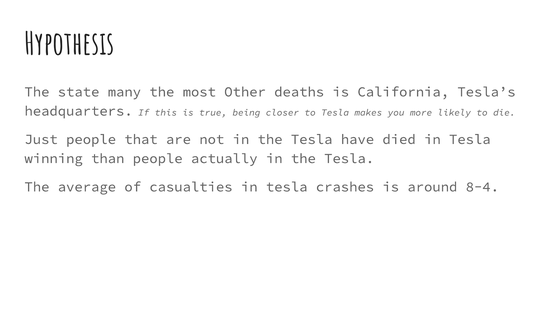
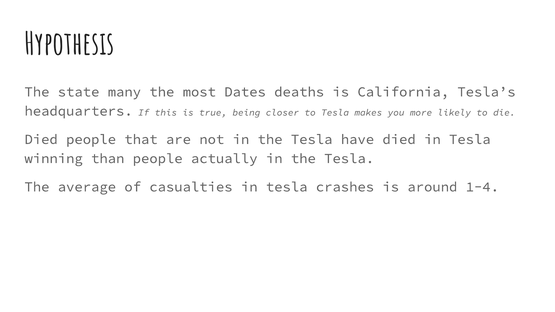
Other: Other -> Dates (245, 92)
Just: Just -> Died (41, 139)
8-4: 8-4 -> 1-4 (482, 187)
